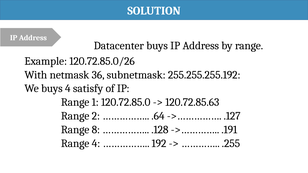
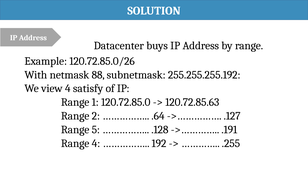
36: 36 -> 88 (98, 75)
We buys: buys -> view (52, 89)
8: 8 -> 5 (96, 130)
